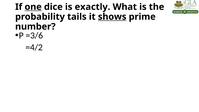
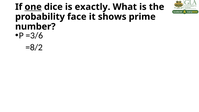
tails: tails -> face (77, 17)
shows underline: present -> none (112, 17)
=4/2: =4/2 -> =8/2 (34, 47)
